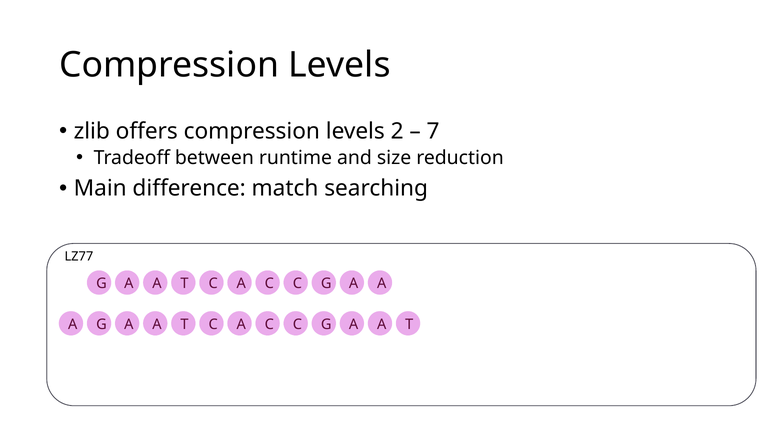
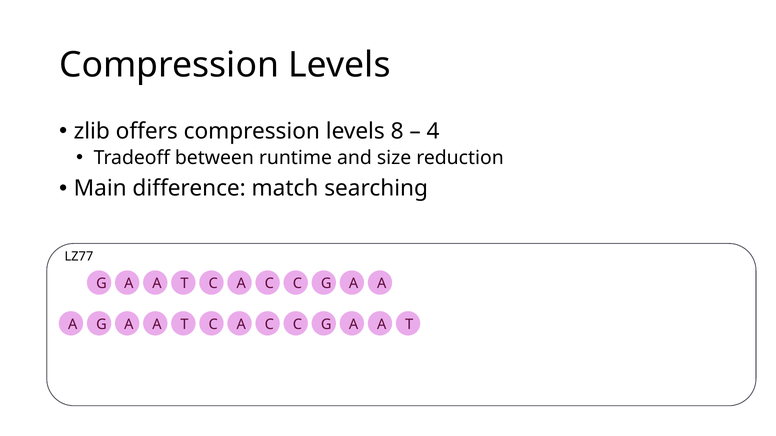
2: 2 -> 8 (397, 131)
7: 7 -> 4 (433, 131)
